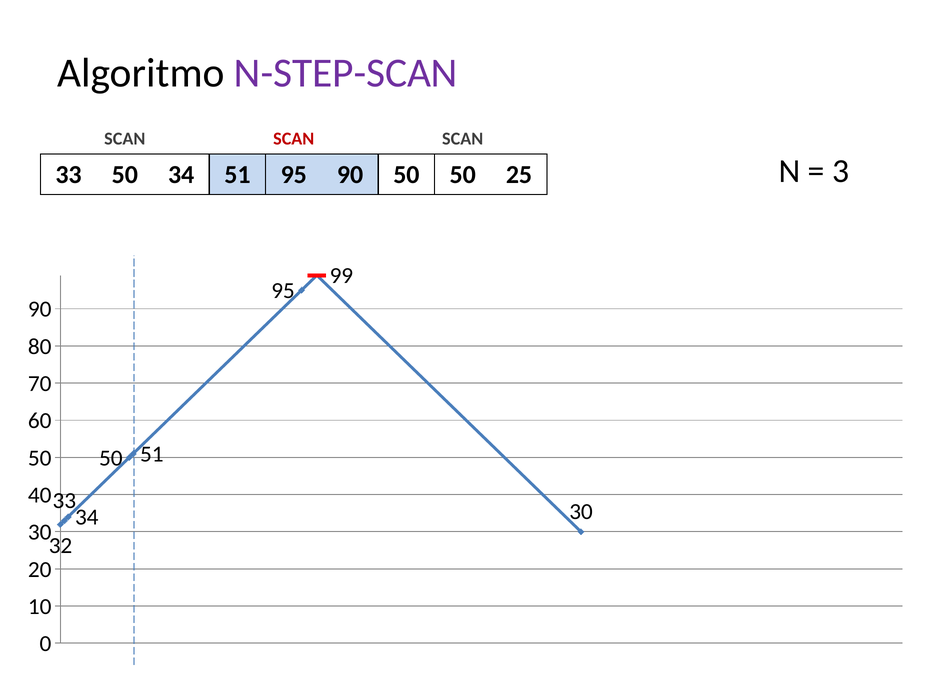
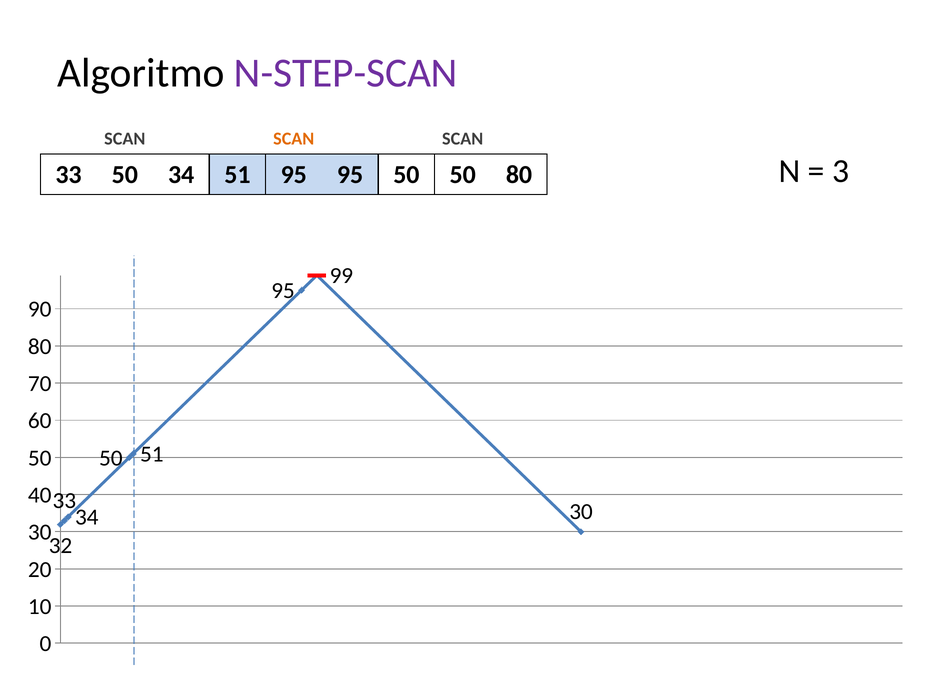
SCAN colour: red -> orange (294, 139)
95 90: 90 -> 95 (350, 175)
50 25: 25 -> 80 (519, 175)
